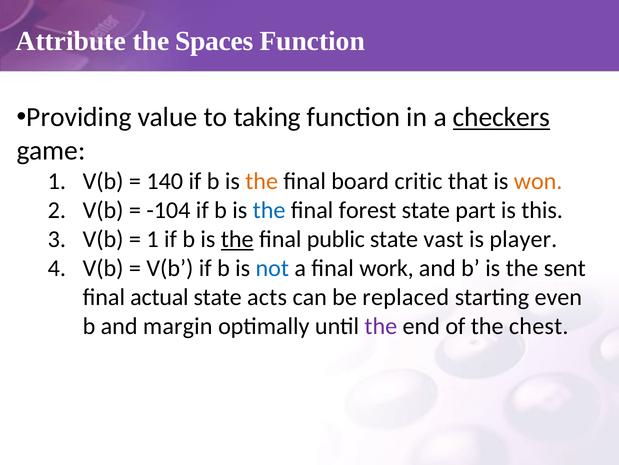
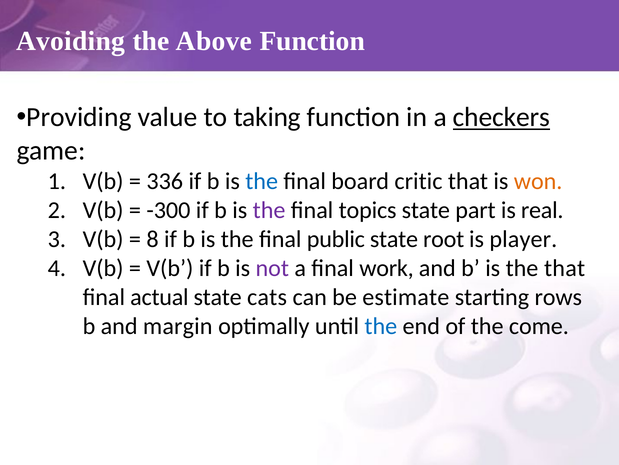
Attribute: Attribute -> Avoiding (71, 41)
Spaces: Spaces -> Above (214, 41)
140: 140 -> 336 (165, 181)
the colour: orange -> blue (262, 181)
-104: -104 -> -300 (168, 210)
the colour: blue -> purple (269, 210)
forest: forest -> topics (368, 210)
this: this -> real (542, 210)
1: 1 -> 8 (153, 239)
the underline: present -> none (237, 239)
vast: vast -> root (444, 239)
not colour: blue -> purple (272, 268)
the sent: sent -> that (565, 268)
acts: acts -> cats (267, 297)
replaced: replaced -> estimate (406, 297)
even: even -> rows (558, 297)
the colour: purple -> blue (381, 326)
chest: chest -> come (539, 326)
